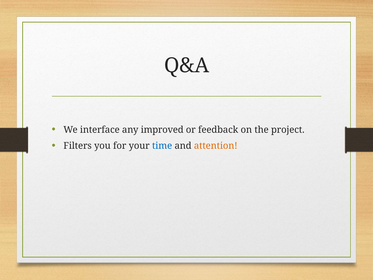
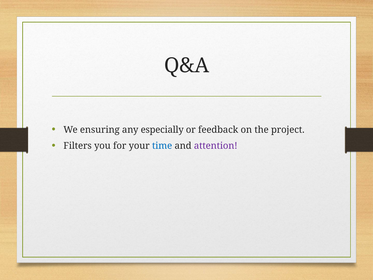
interface: interface -> ensuring (100, 130)
improved: improved -> especially (162, 130)
attention colour: orange -> purple (216, 146)
